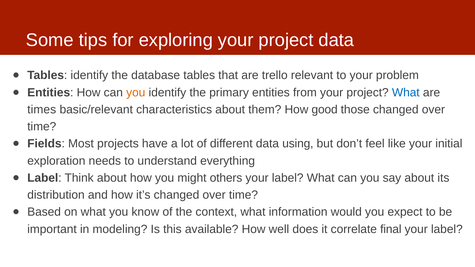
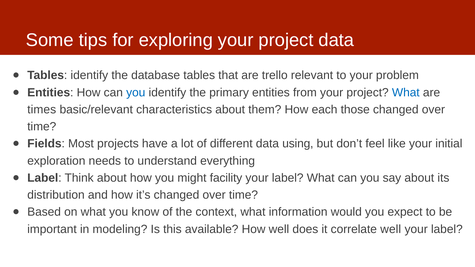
you colour: orange -> blue (136, 93)
good: good -> each (325, 110)
others: others -> facility (226, 178)
correlate final: final -> well (391, 229)
